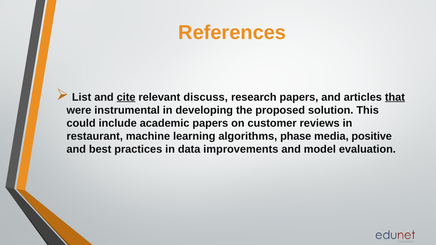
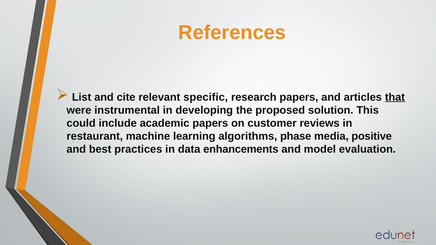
cite underline: present -> none (126, 97)
discuss: discuss -> specific (206, 97)
improvements: improvements -> enhancements (241, 150)
